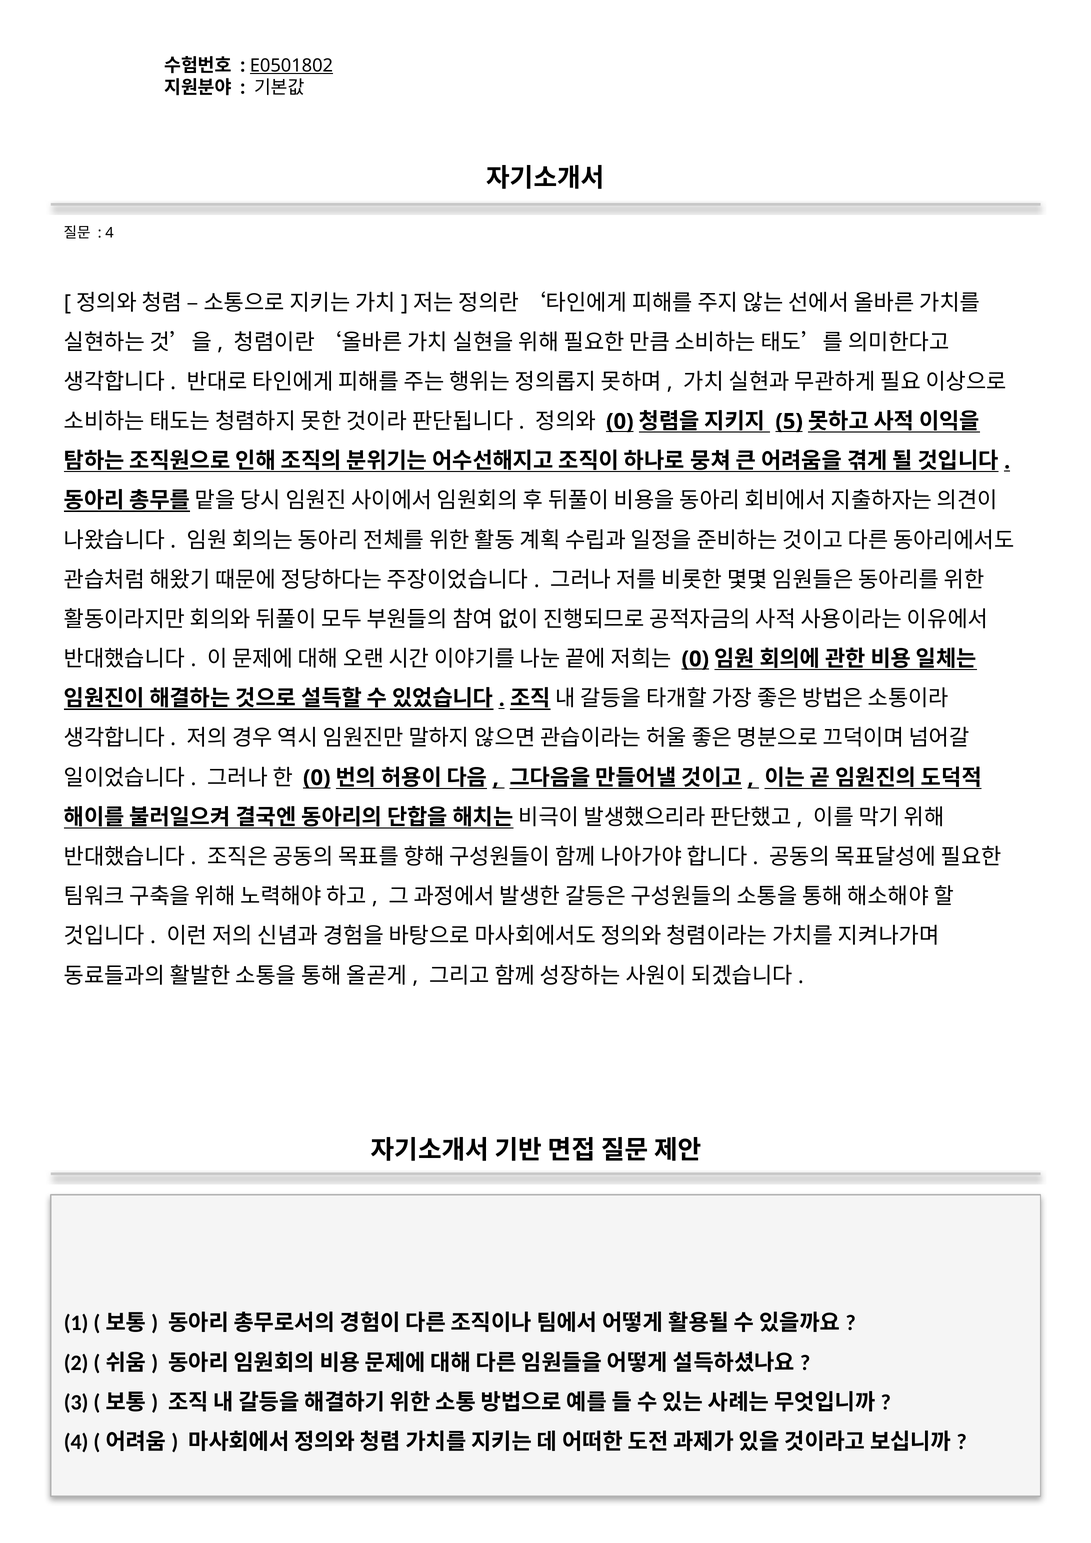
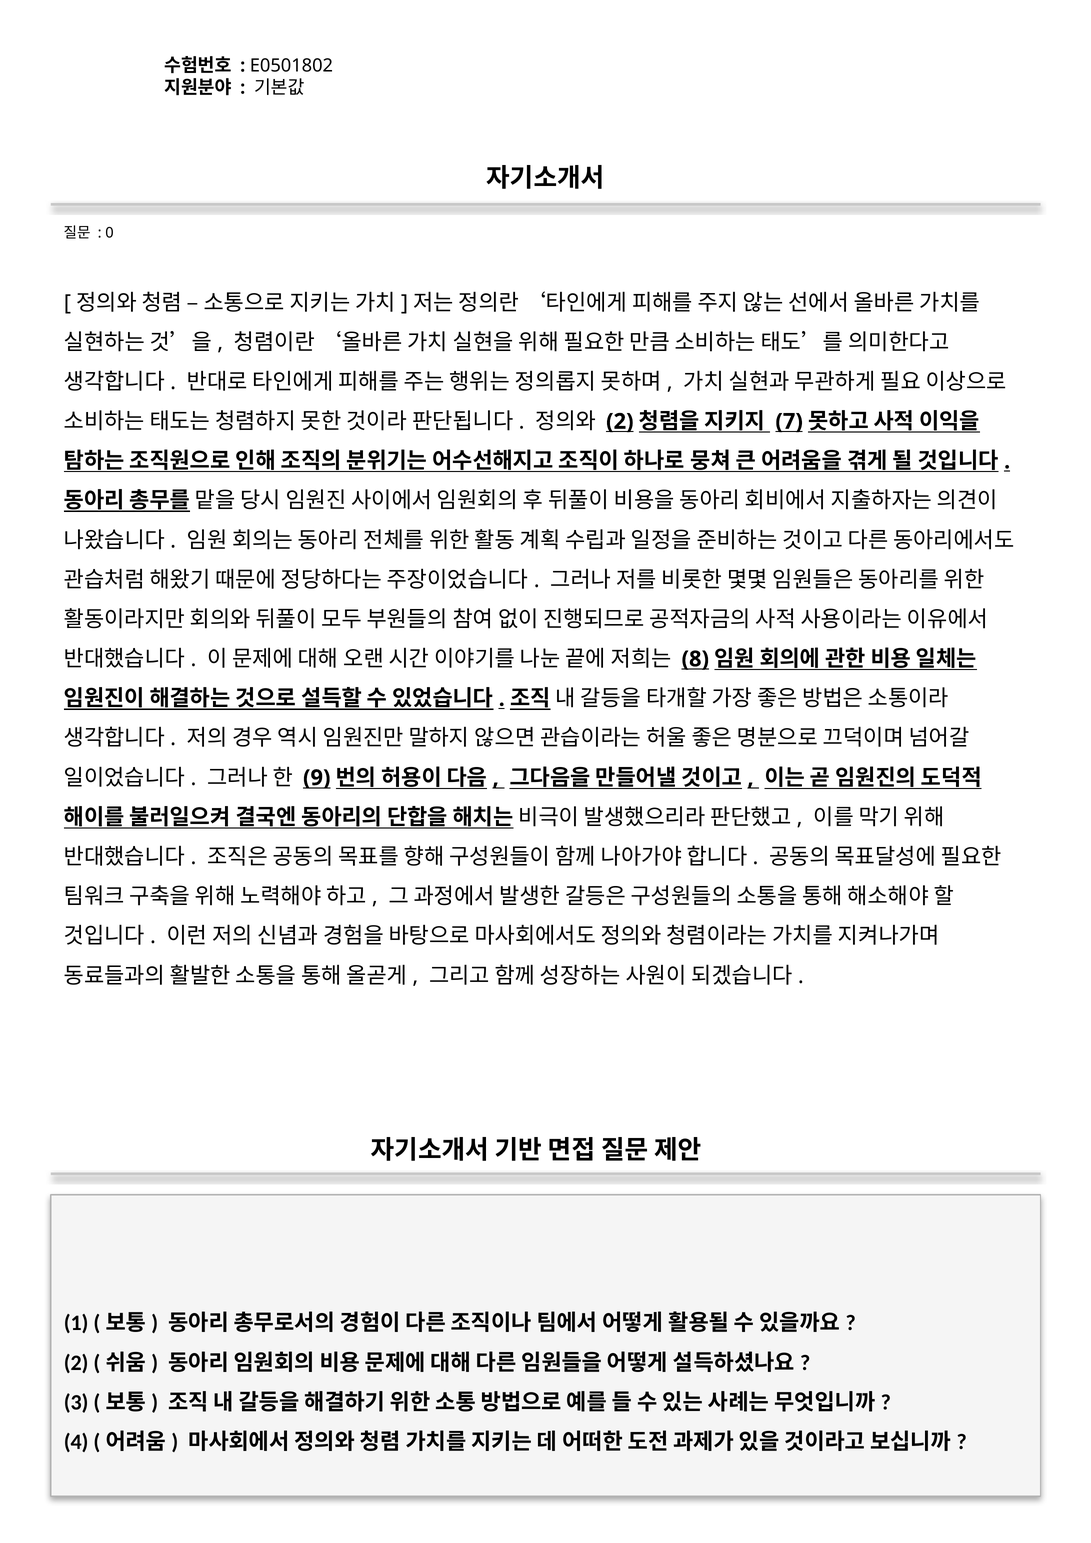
E0501802 underline: present -> none (291, 66)
4: 4 -> 0 (110, 233)
0: 0 -> 2 (620, 422)
5: 5 -> 7 (789, 422)
0: 0 -> 8 (695, 659)
0: 0 -> 9 (317, 778)
